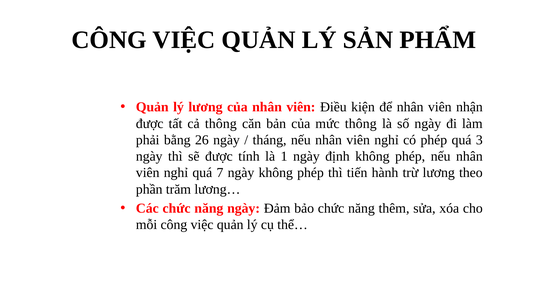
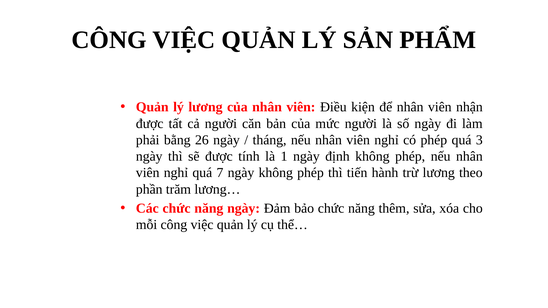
cả thông: thông -> người (221, 124)
mức thông: thông -> người (361, 124)
